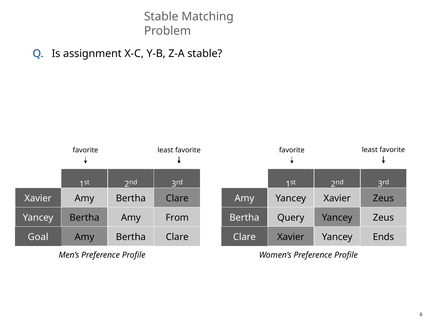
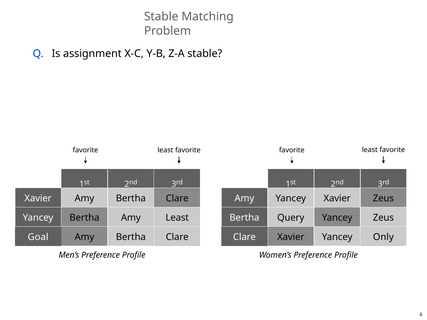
Amy From: From -> Least (177, 218)
Ends: Ends -> Only (383, 237)
